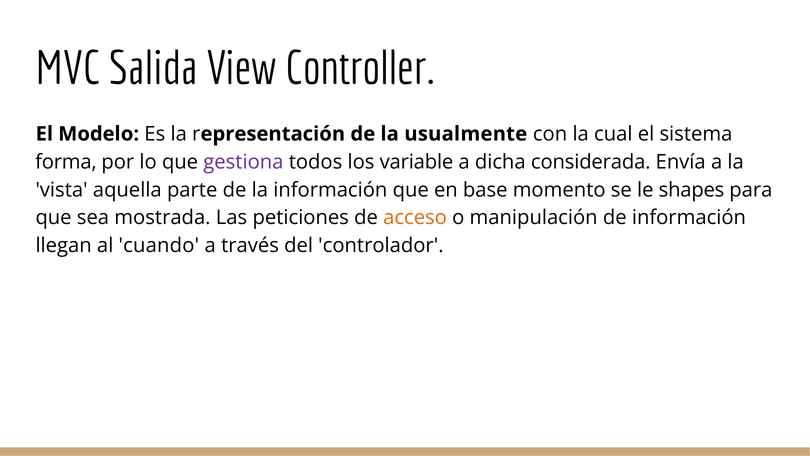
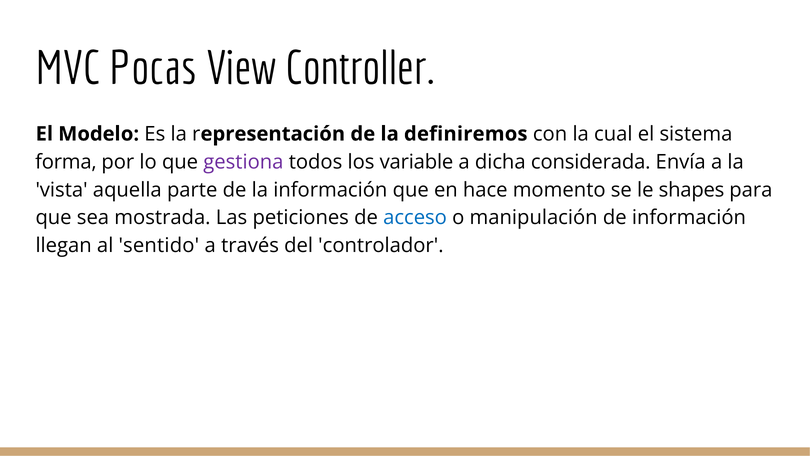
Salida: Salida -> Pocas (153, 68)
usualmente: usualmente -> definiremos (466, 134)
base: base -> hace (485, 190)
acceso colour: orange -> blue (415, 218)
cuando: cuando -> sentido (159, 246)
